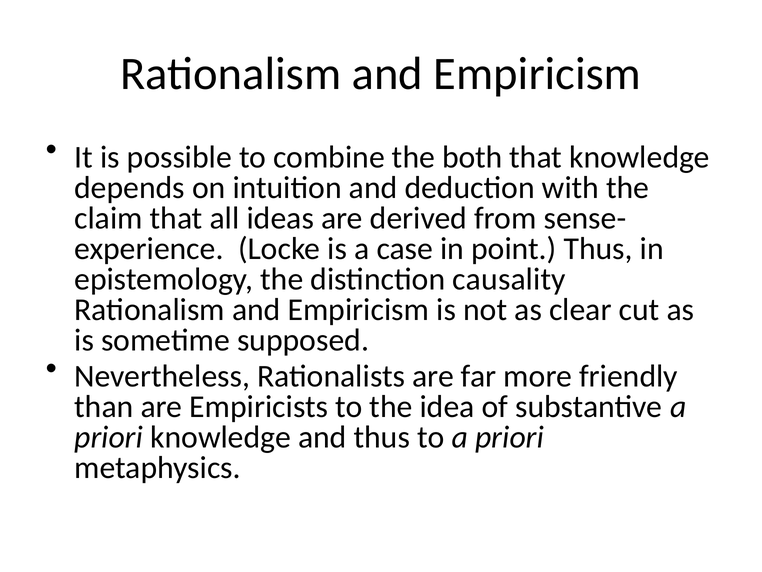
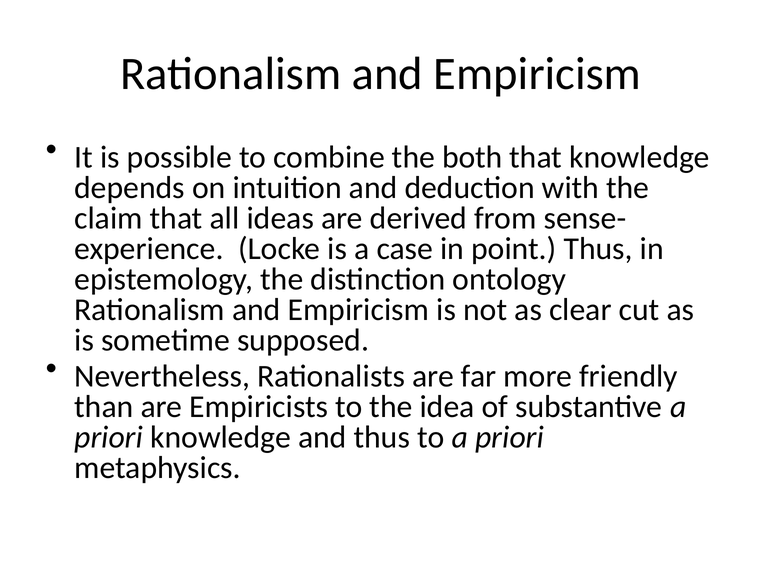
causality: causality -> ontology (509, 279)
